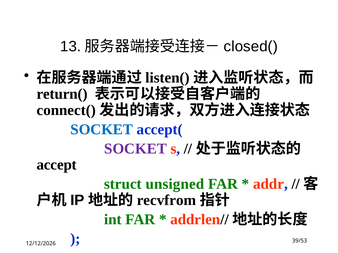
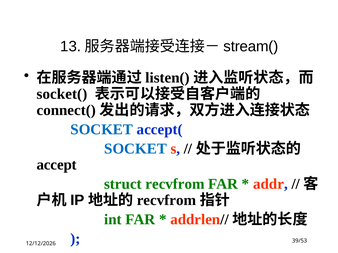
closed(: closed( -> stream( (251, 47)
return(: return( -> socket( (62, 94)
SOCKET colour: purple -> blue (135, 149)
struct unsigned: unsigned -> recvfrom (175, 184)
